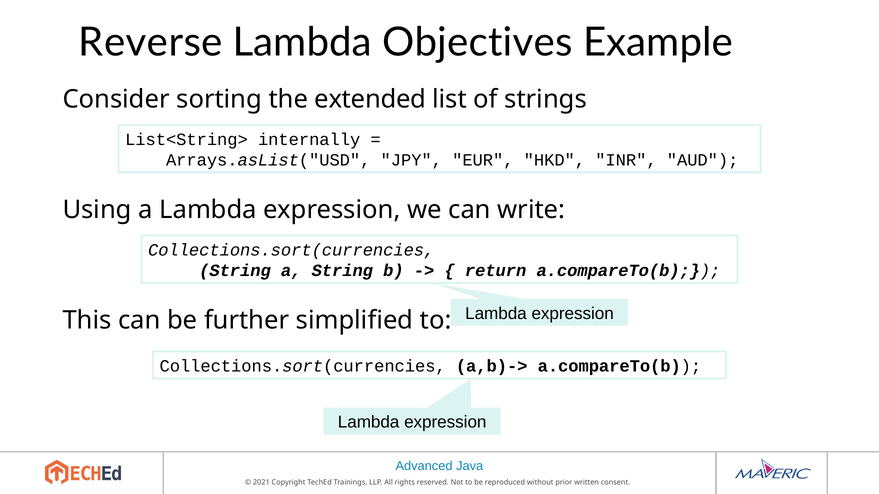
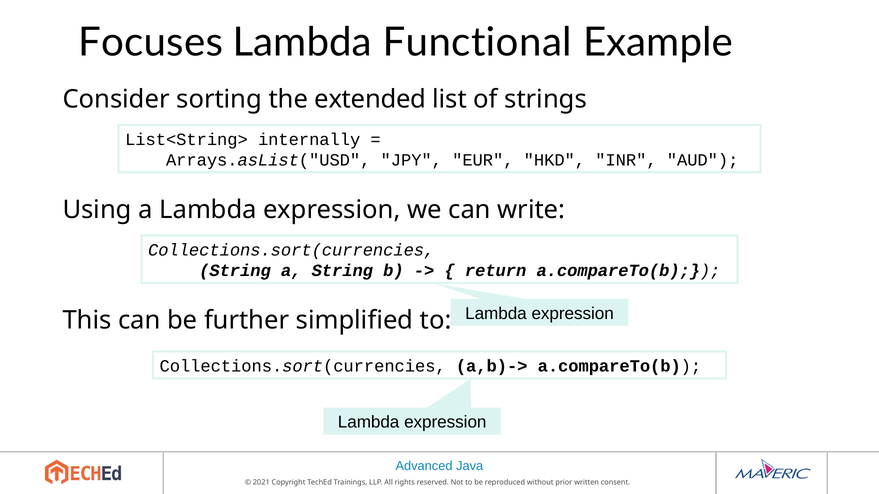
Reverse: Reverse -> Focuses (151, 43)
Objectives: Objectives -> Functional (477, 43)
